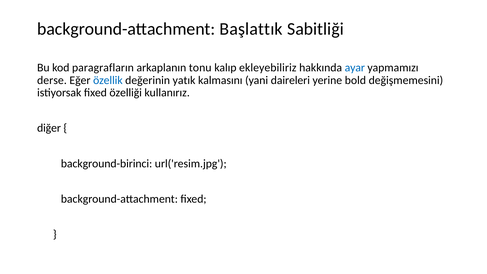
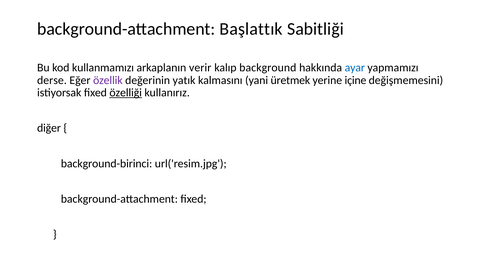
paragrafların: paragrafların -> kullanmamızı (103, 68)
tonu: tonu -> verir (200, 68)
ekleyebiliriz: ekleyebiliriz -> background (268, 68)
özellik colour: blue -> purple (108, 80)
daireleri: daireleri -> üretmek (290, 80)
bold: bold -> içine (355, 80)
özelliği underline: none -> present (126, 93)
